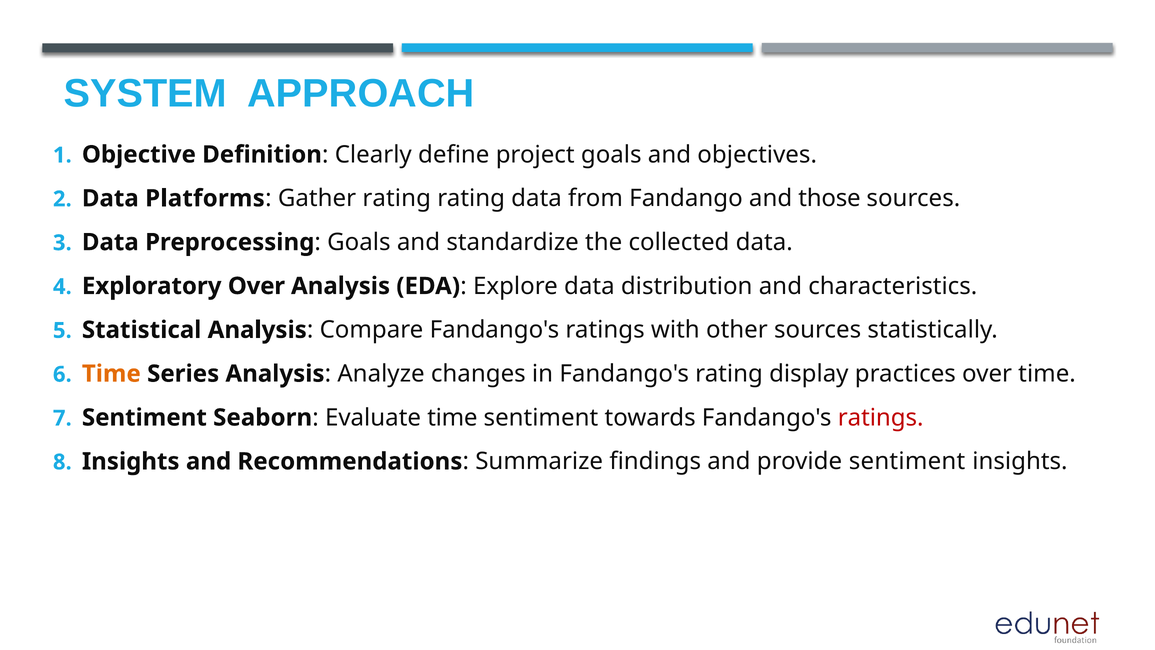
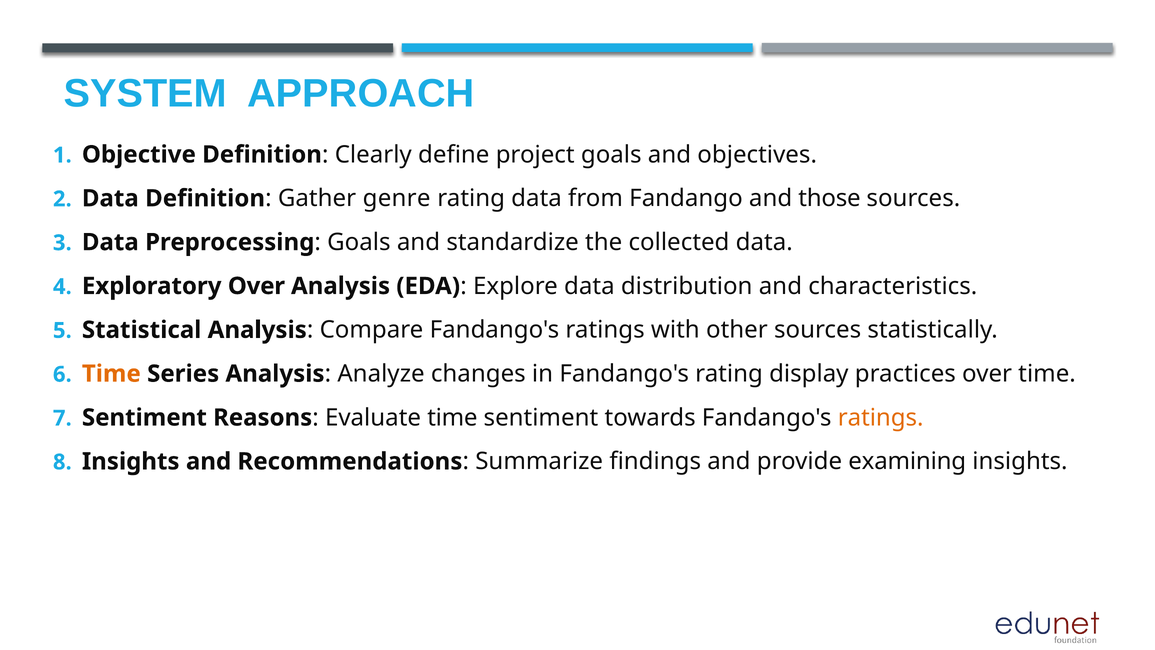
Data Platforms: Platforms -> Definition (205, 198)
Gather rating: rating -> genre (397, 198)
Seaborn: Seaborn -> Reasons (263, 417)
ratings colour: red -> orange (881, 417)
provide sentiment: sentiment -> examining (907, 461)
